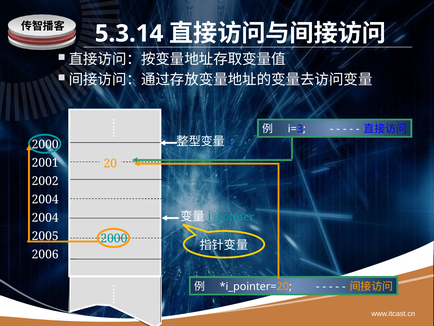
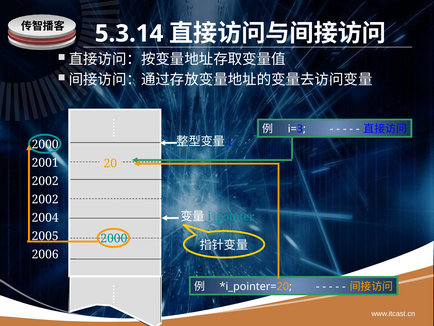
2004: 2004 -> 2002 (45, 199)
